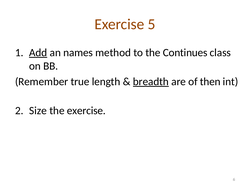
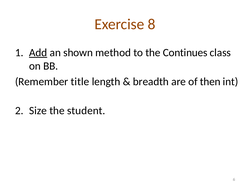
5: 5 -> 8 (152, 24)
names: names -> shown (78, 52)
true: true -> title (80, 81)
breadth underline: present -> none (151, 81)
the exercise: exercise -> student (86, 110)
